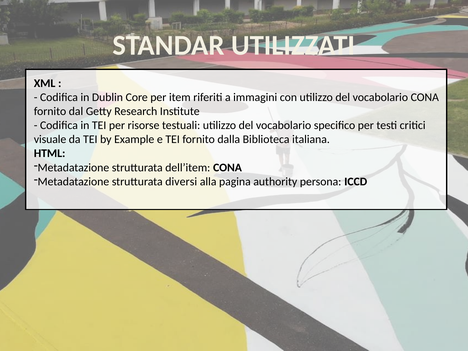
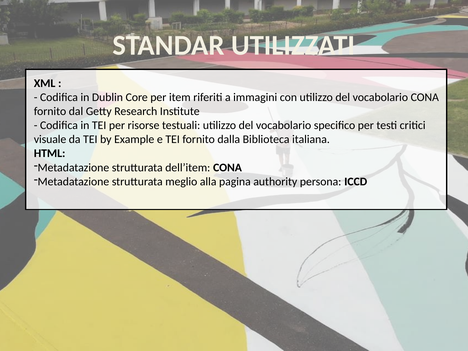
diversi: diversi -> meglio (181, 182)
